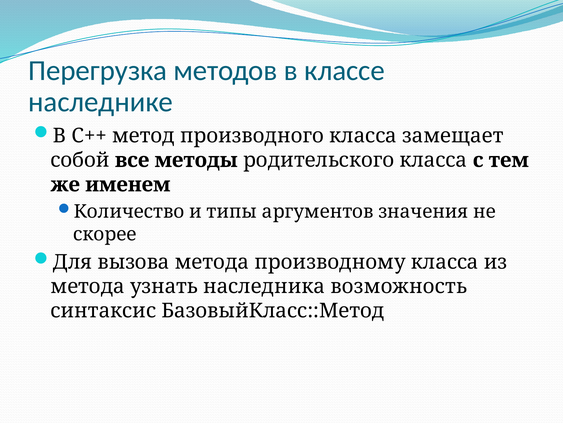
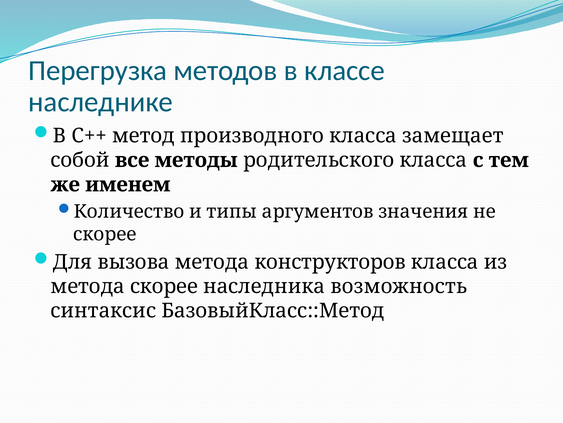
производному: производному -> конструкторов (330, 262)
метода узнать: узнать -> скорее (164, 286)
